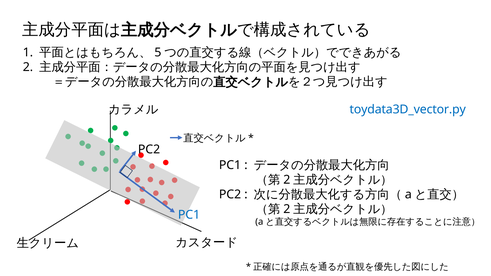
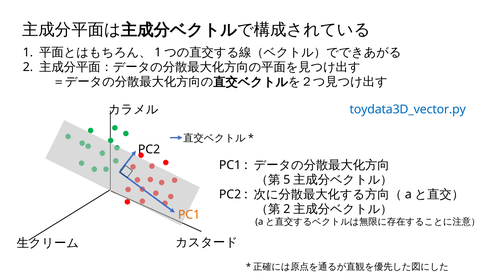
5: 5 -> 1 (158, 52)
2: 2 -> 5 (287, 180)
PC1 colour: blue -> orange (189, 215)
